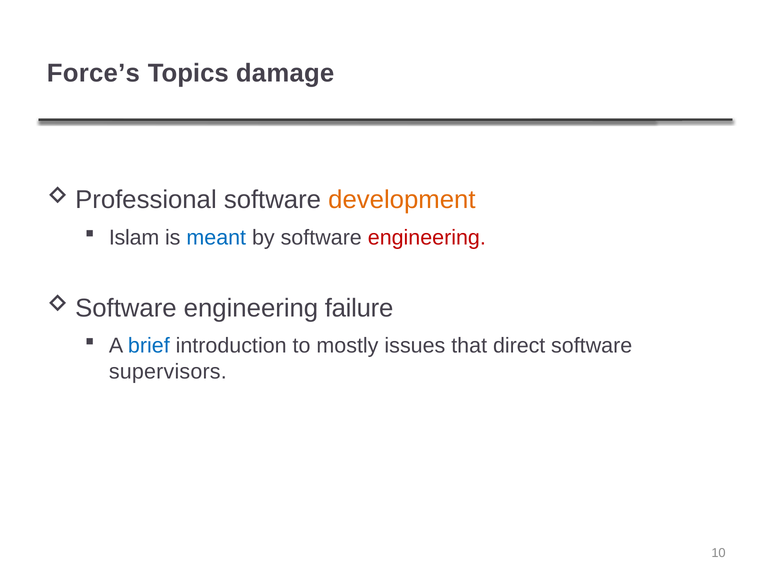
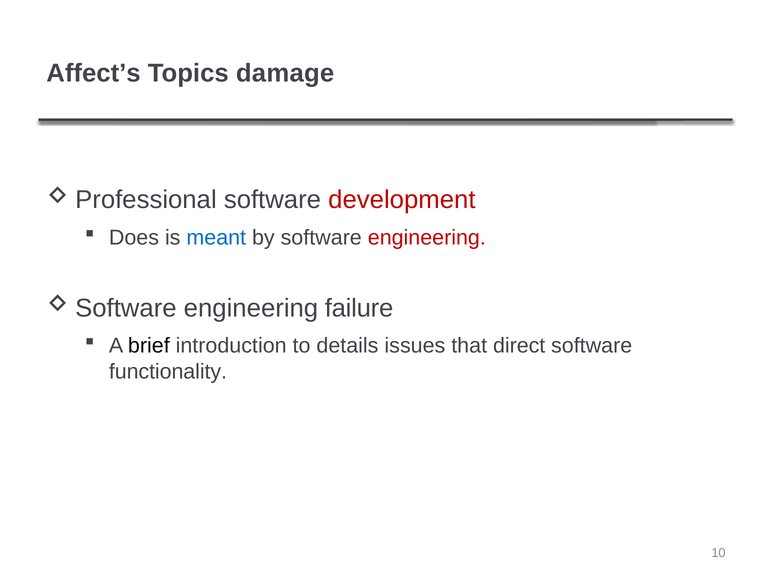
Force’s: Force’s -> Affect’s (93, 73)
development colour: orange -> red (402, 200)
Islam: Islam -> Does (134, 238)
brief colour: blue -> black (149, 346)
mostly: mostly -> details (347, 346)
supervisors: supervisors -> functionality (168, 371)
